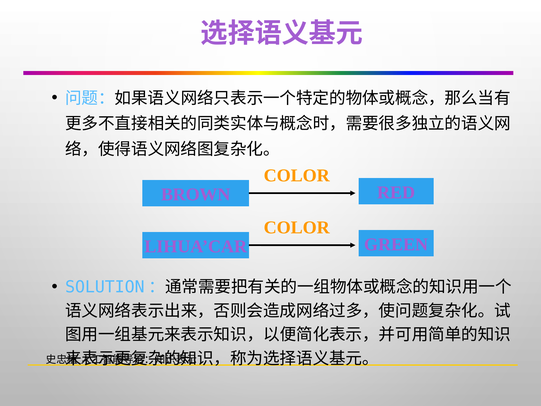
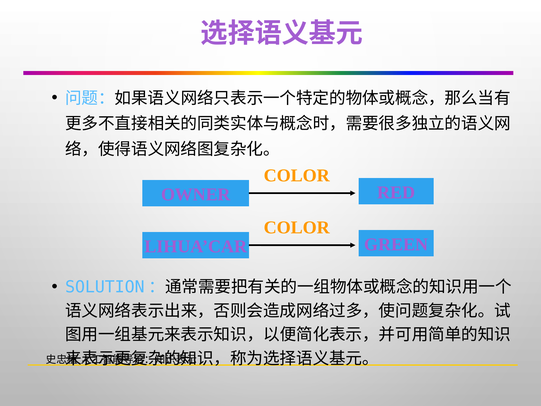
BROWN: BROWN -> OWNER (196, 194)
